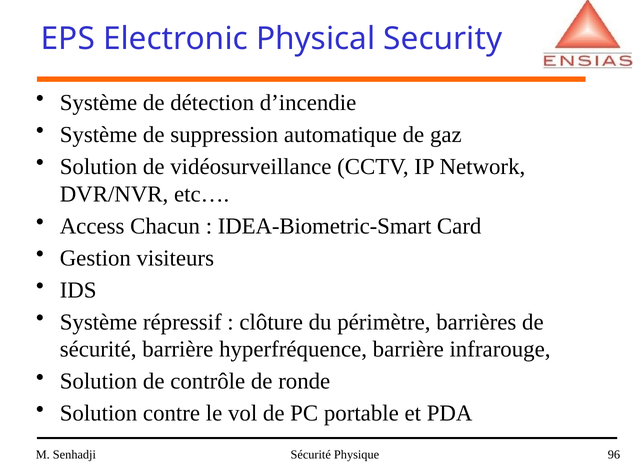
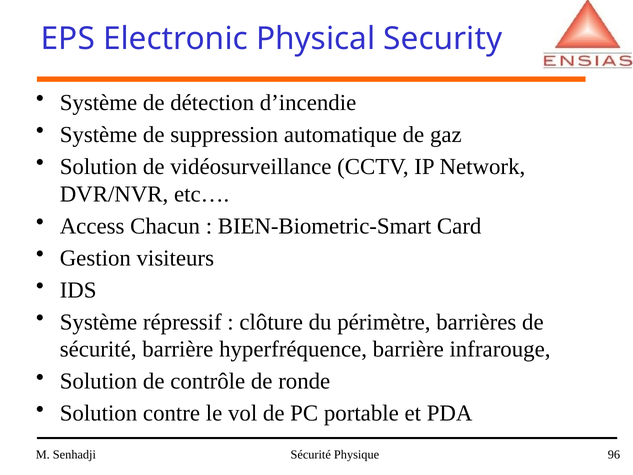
IDEA-Biometric-Smart: IDEA-Biometric-Smart -> BIEN-Biometric-Smart (325, 226)
